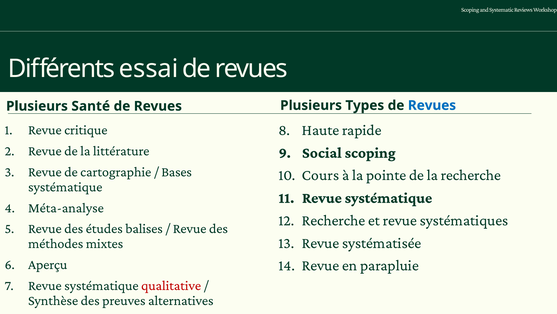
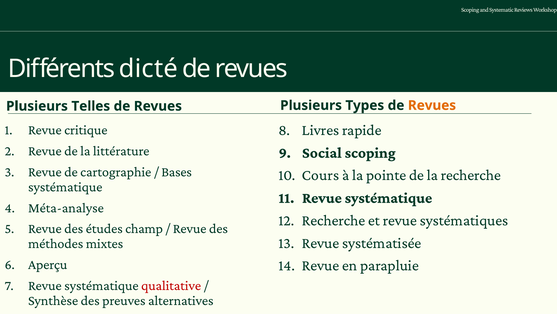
essai: essai -> dicté (148, 69)
Revues colour: blue -> orange (432, 105)
Santé: Santé -> Telles (91, 106)
Haute: Haute -> Livres (321, 130)
balises: balises -> champ (144, 228)
